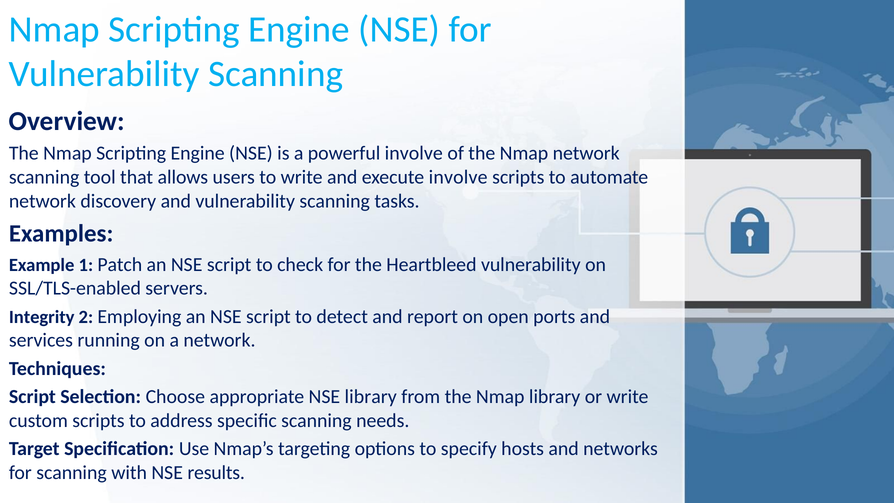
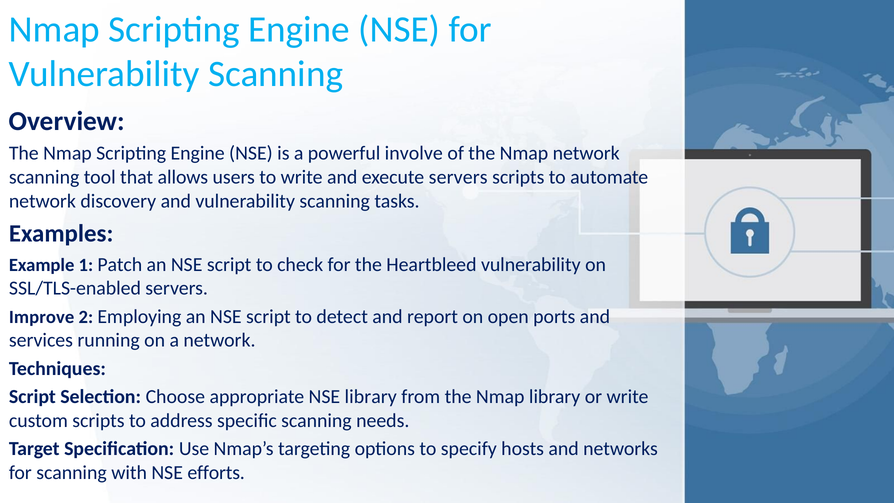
execute involve: involve -> servers (458, 177)
Integrity: Integrity -> Improve (42, 317)
results: results -> efforts (216, 473)
